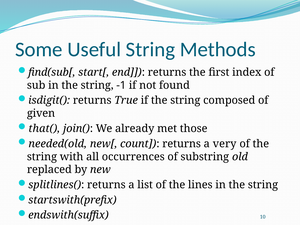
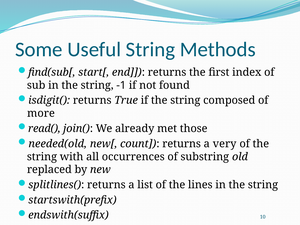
given: given -> more (41, 113)
that(: that( -> read( (44, 129)
